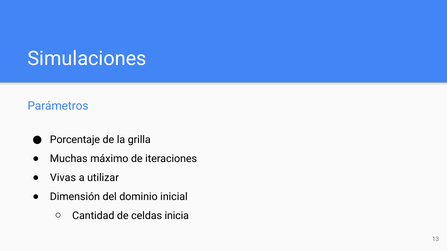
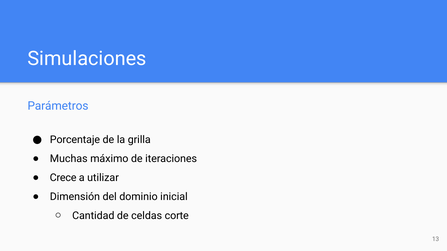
Vivas: Vivas -> Crece (63, 178)
inicia: inicia -> corte (177, 216)
